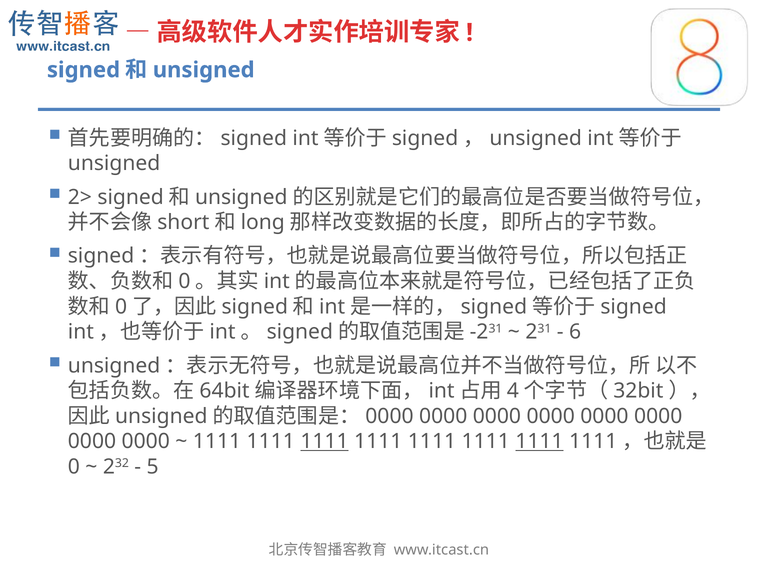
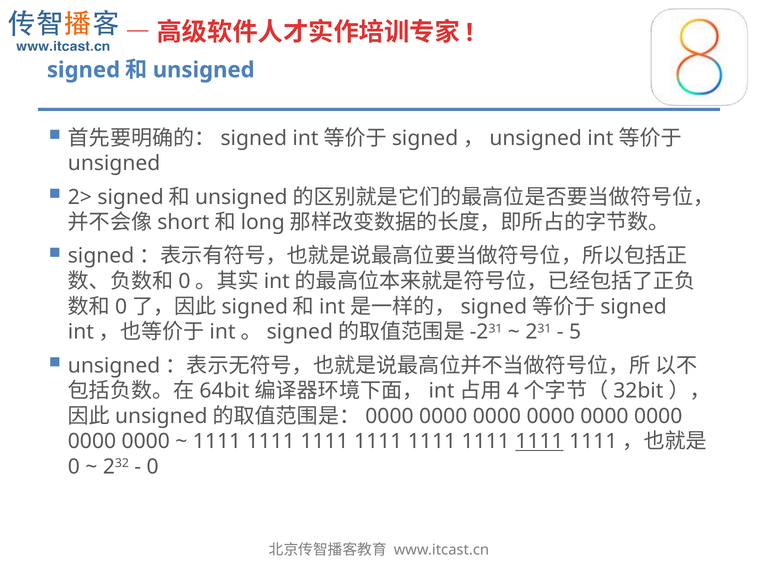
6: 6 -> 5 (575, 332)
1111 underline: present -> none (324, 442)
5: 5 -> 0 (153, 467)
